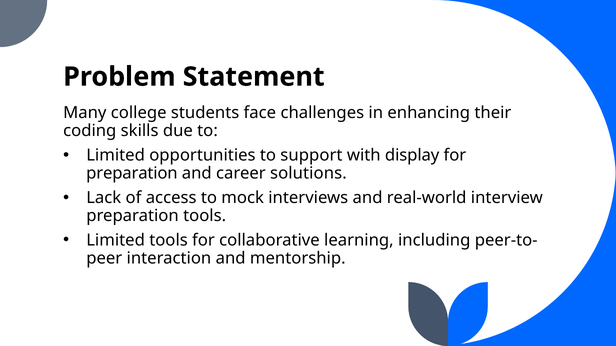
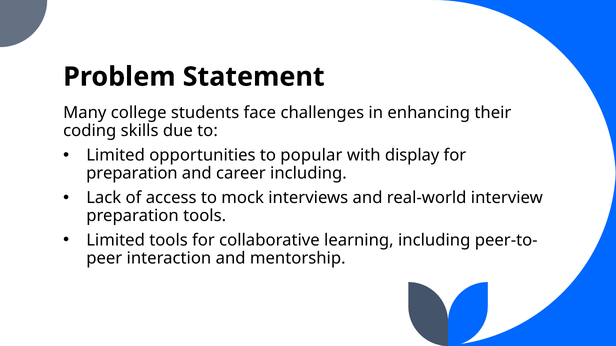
support: support -> popular (311, 156)
career solutions: solutions -> including (308, 174)
